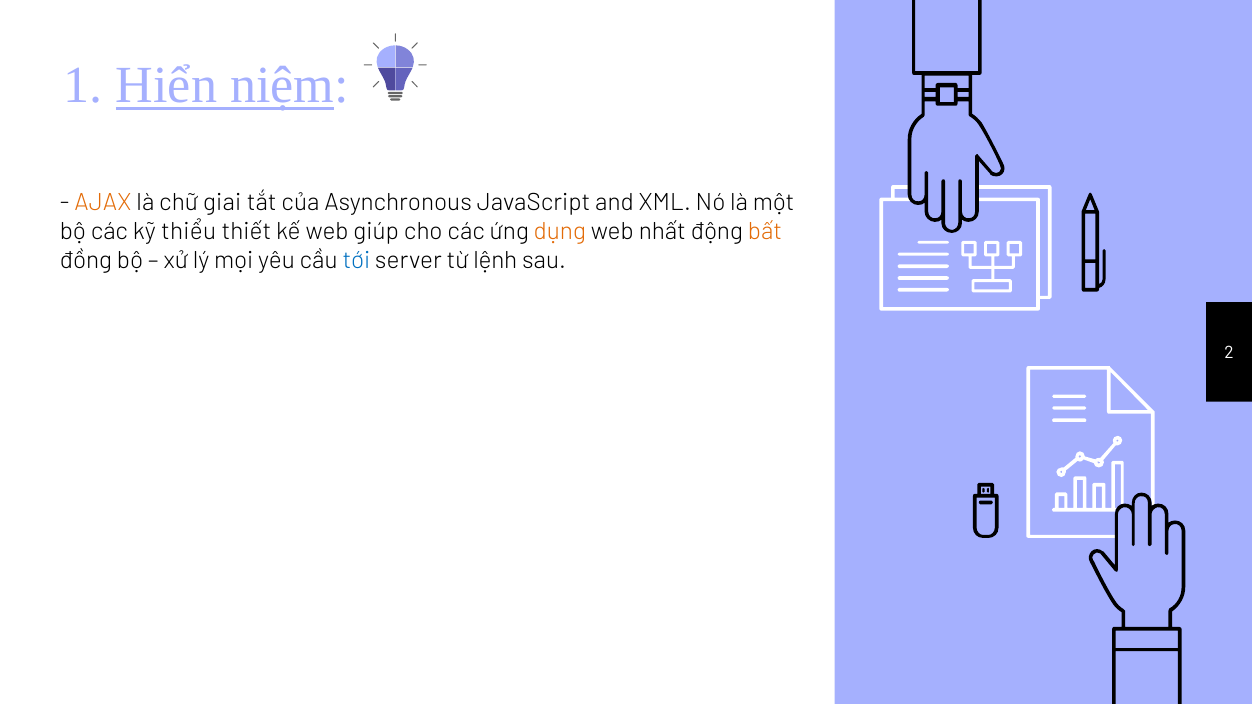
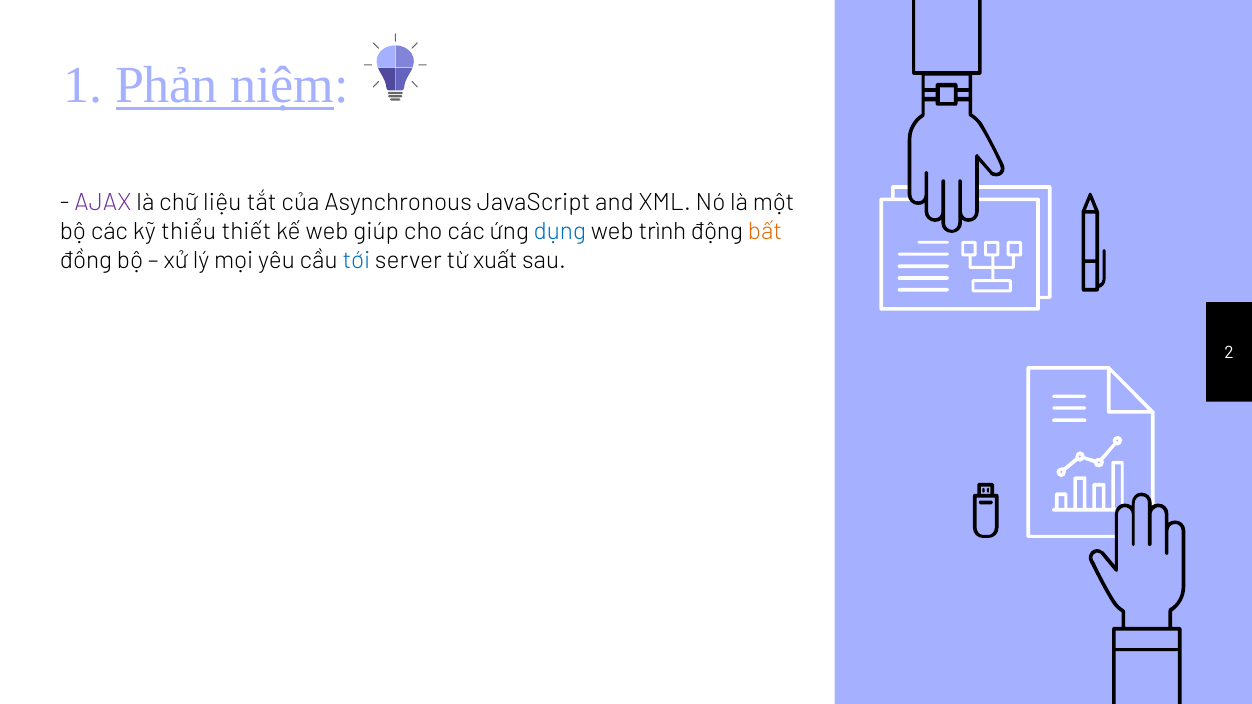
Hiển: Hiển -> Phản (167, 85)
AJAX colour: orange -> purple (103, 202)
giai: giai -> liệu (222, 202)
dụng colour: orange -> blue (560, 231)
nhất: nhất -> trình (662, 231)
lệnh: lệnh -> xuất (495, 261)
